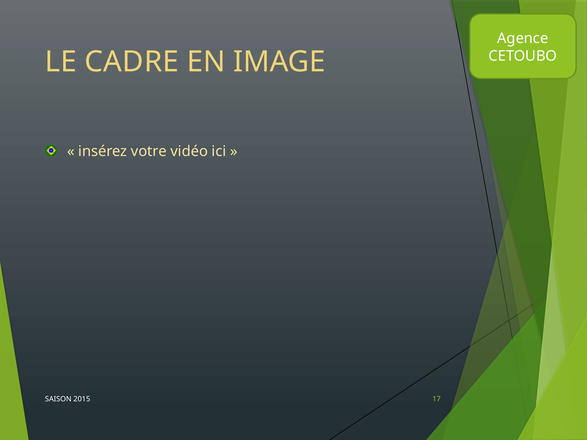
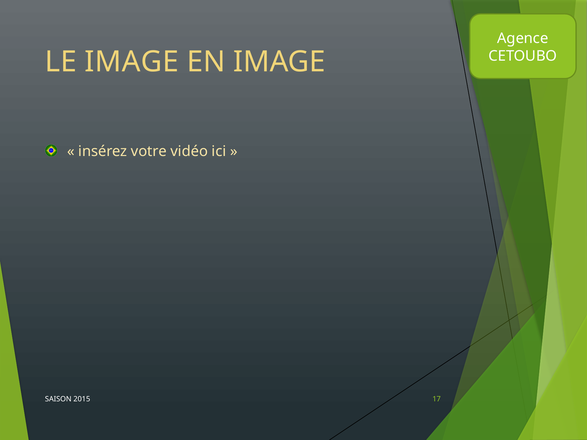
LE CADRE: CADRE -> IMAGE (132, 62)
